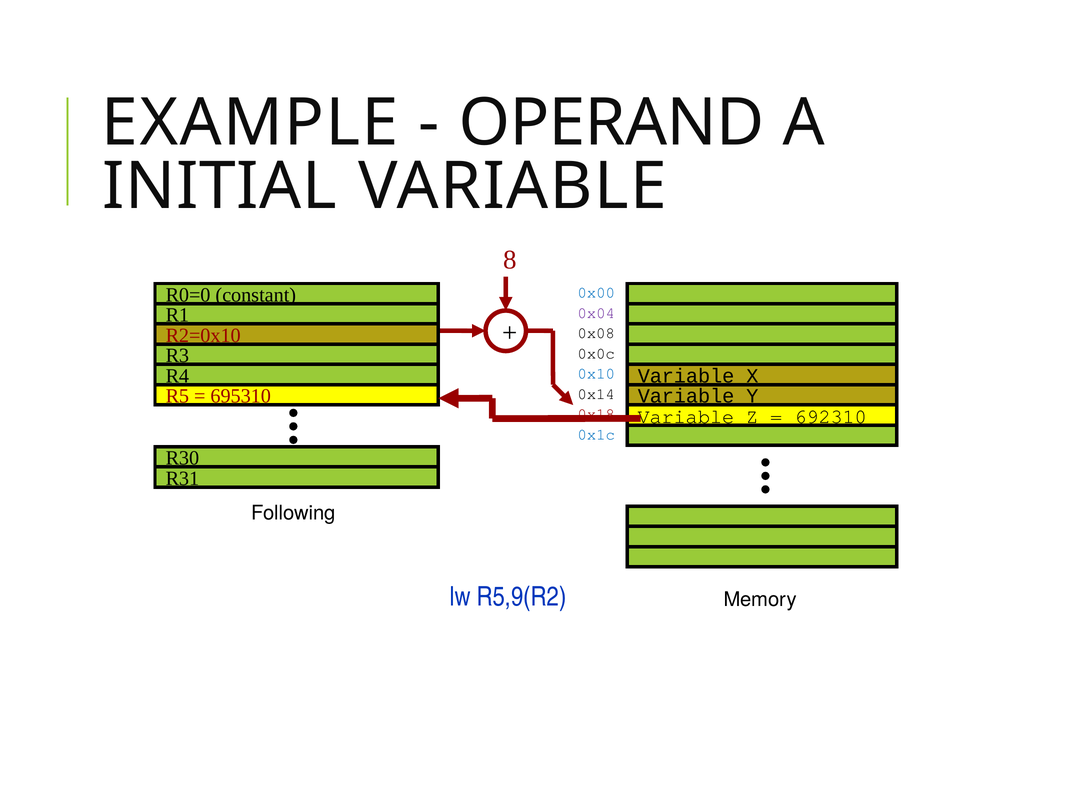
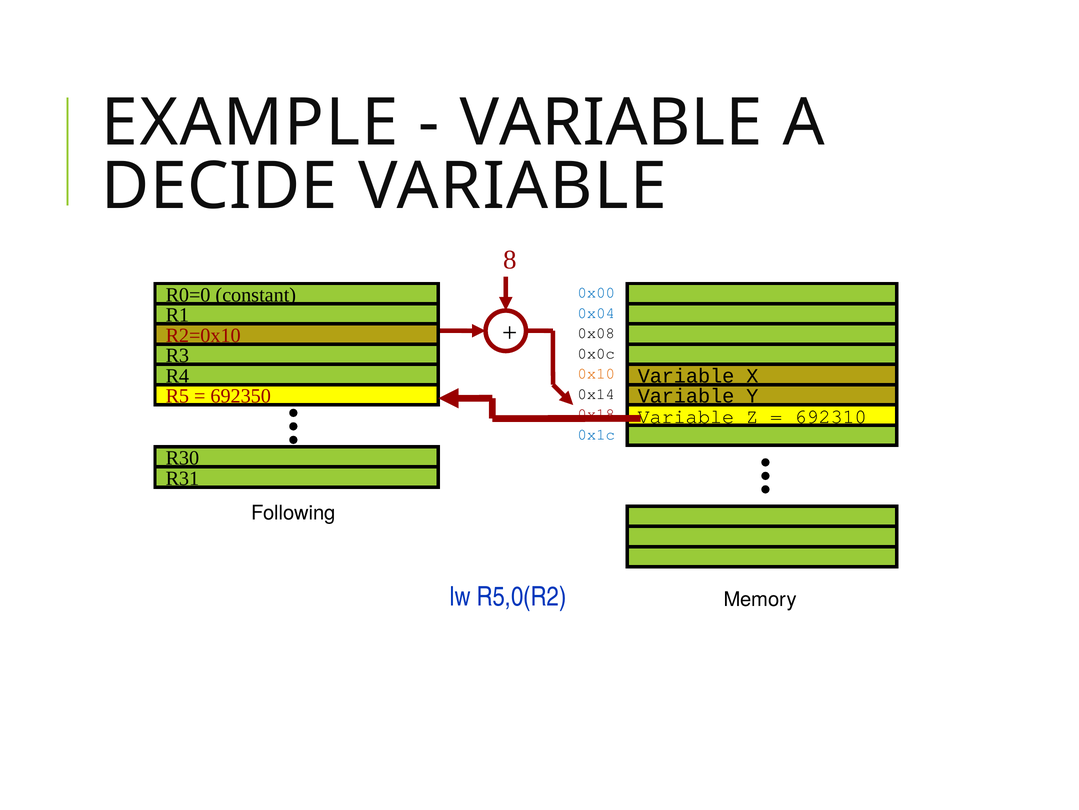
OPERAND: OPERAND -> VARIABLE (611, 123)
INITIAL: INITIAL -> DECIDE (220, 186)
0x04 colour: purple -> blue (596, 313)
0x10 colour: blue -> orange (596, 373)
695310: 695310 -> 692350 (241, 396)
R5,9(R2: R5,9(R2 -> R5,0(R2 (522, 596)
